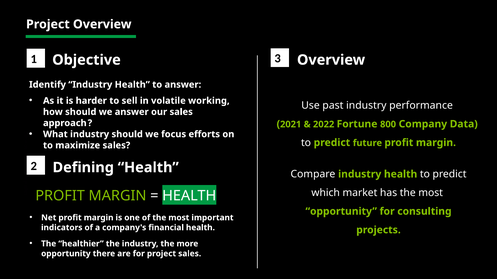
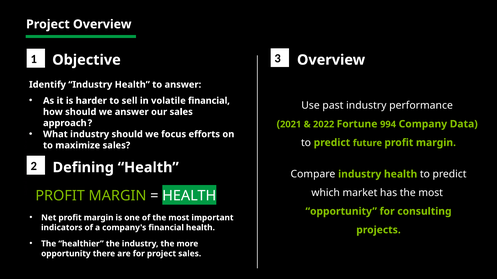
volatile working: working -> financial (209, 101)
800: 800 -> 994 (388, 125)
